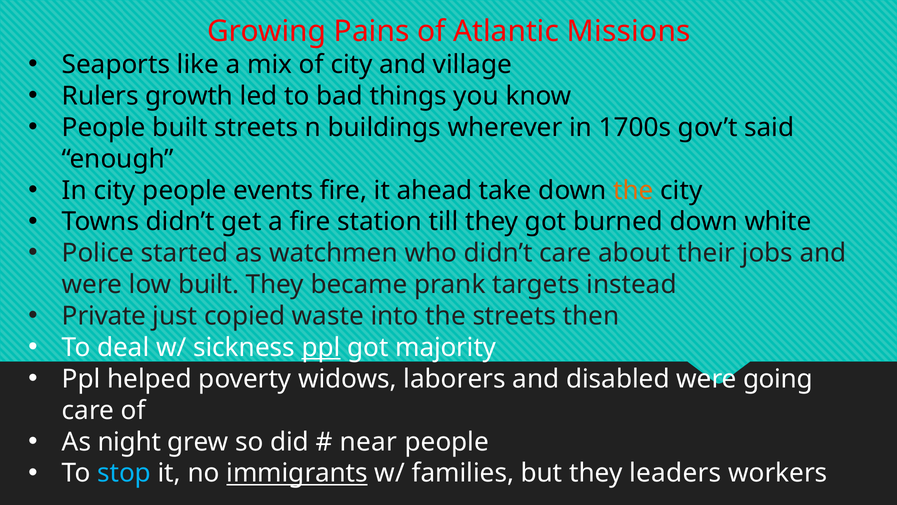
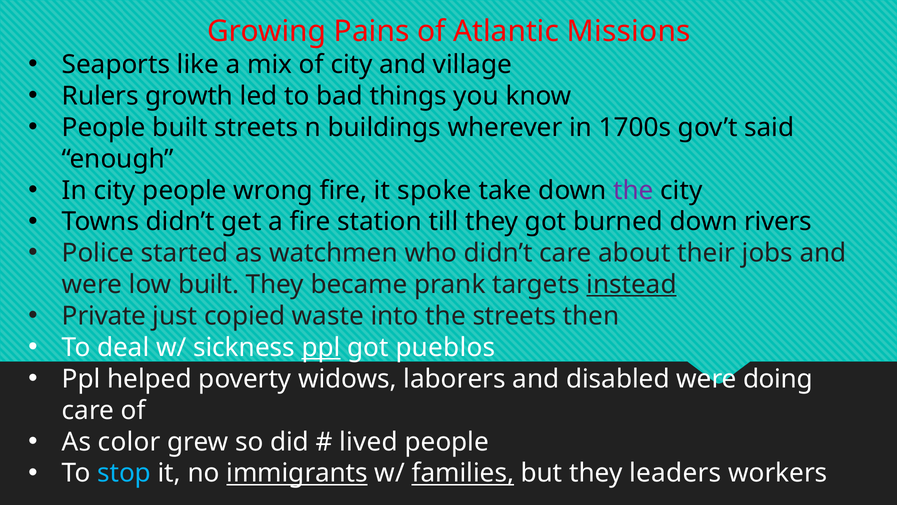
events: events -> wrong (273, 190)
ahead: ahead -> spoke (434, 190)
the colour: orange -> purple (633, 190)
white: white -> rivers (778, 222)
instead underline: none -> present (632, 284)
majority: majority -> pueblos (445, 347)
going: going -> doing (778, 379)
night: night -> color (129, 441)
near: near -> lived (369, 441)
families underline: none -> present (463, 473)
